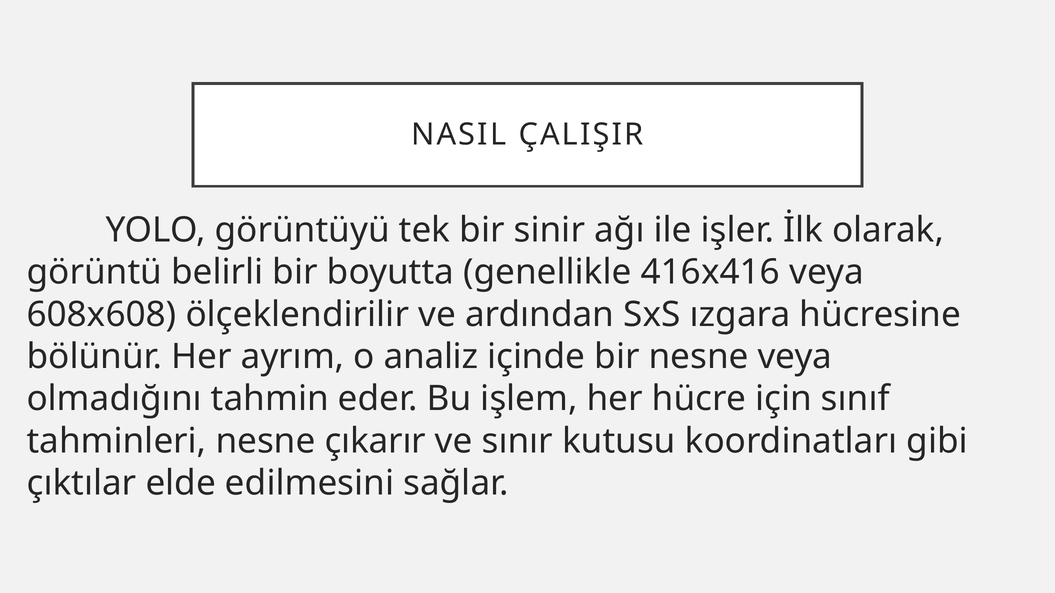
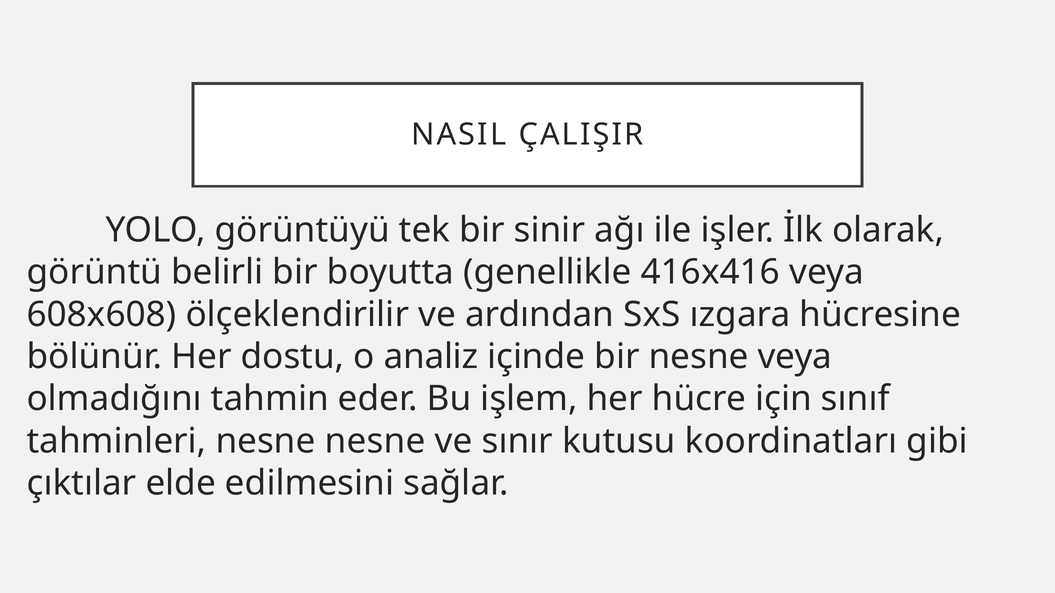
ayrım: ayrım -> dostu (293, 357)
nesne çıkarır: çıkarır -> nesne (375, 441)
